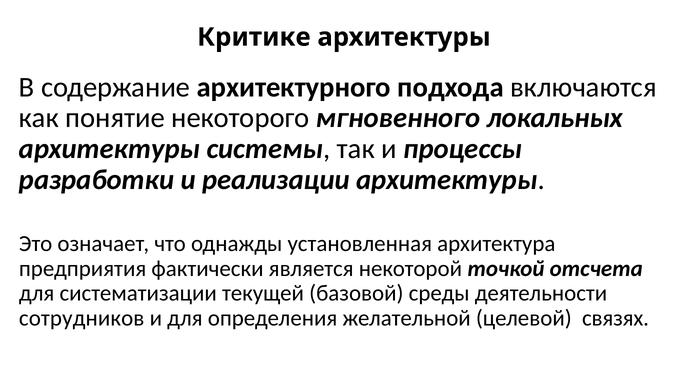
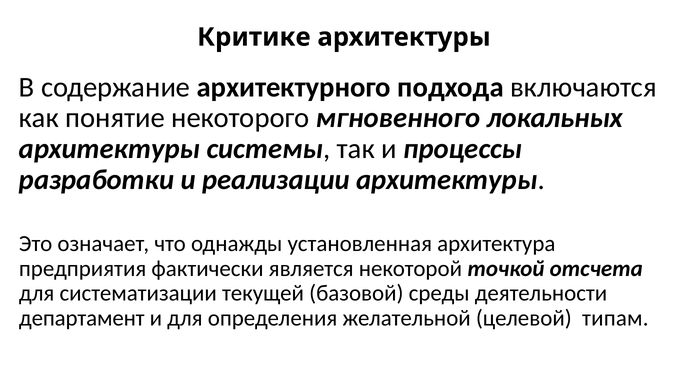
сотрудников: сотрудников -> департамент (82, 318)
связях: связях -> типам (615, 318)
